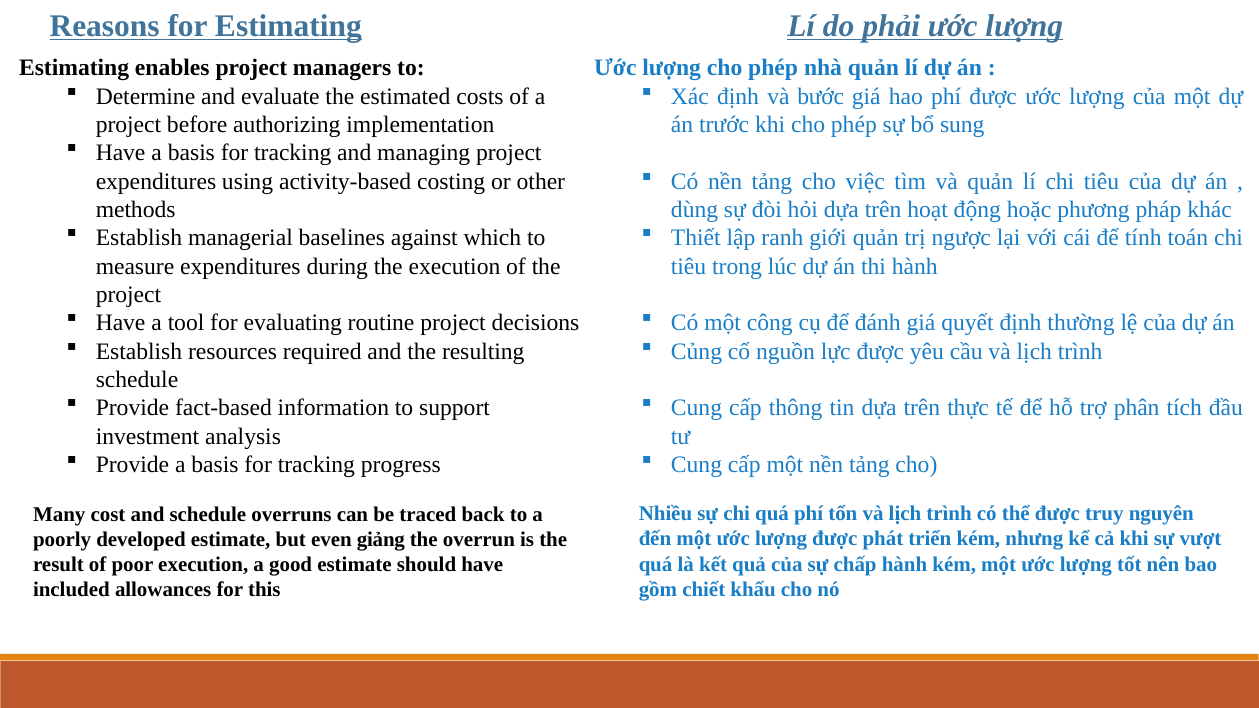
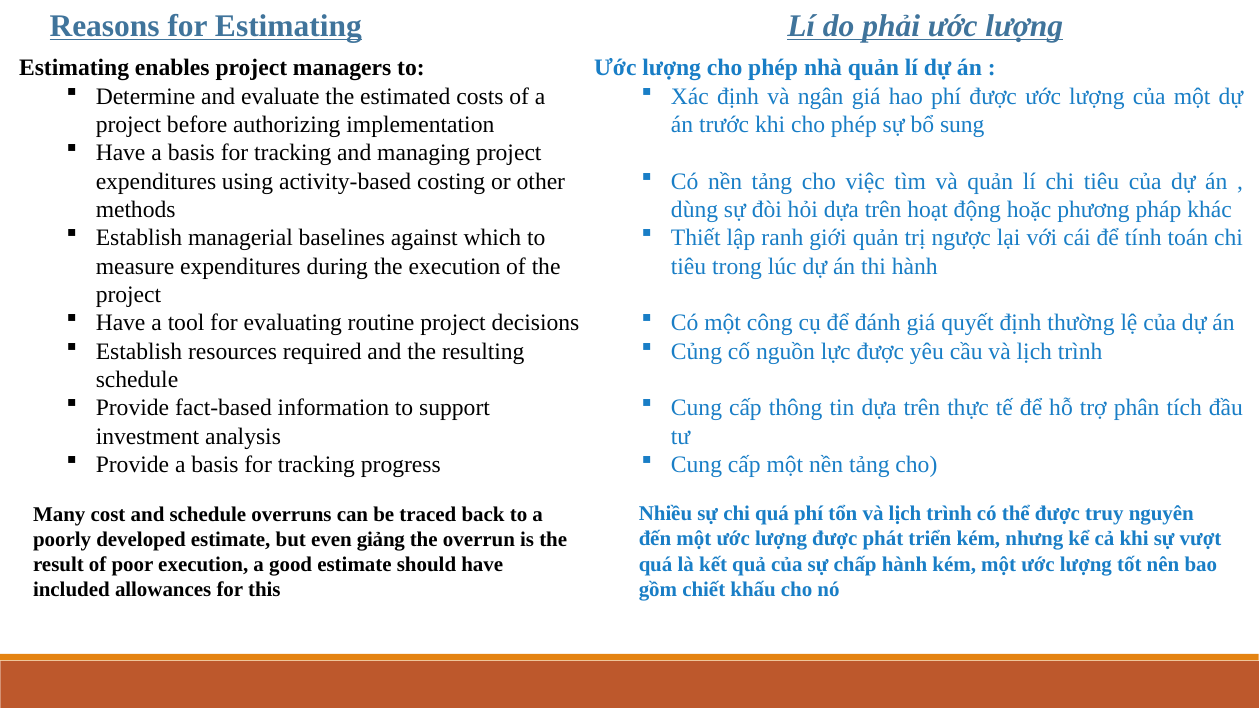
bước: bước -> ngân (821, 96)
